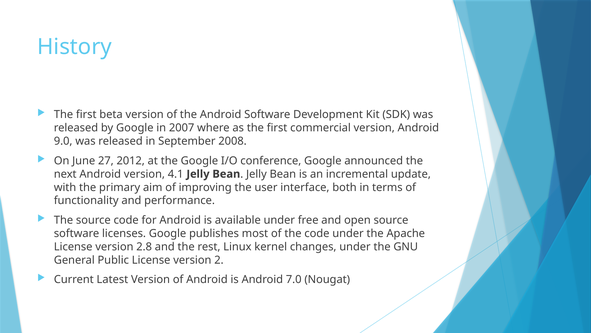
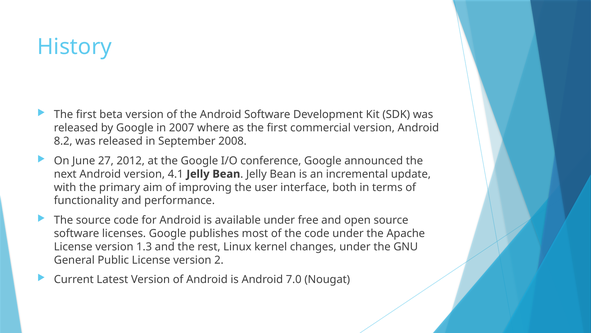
9.0: 9.0 -> 8.2 (63, 141)
2.8: 2.8 -> 1.3 (144, 246)
